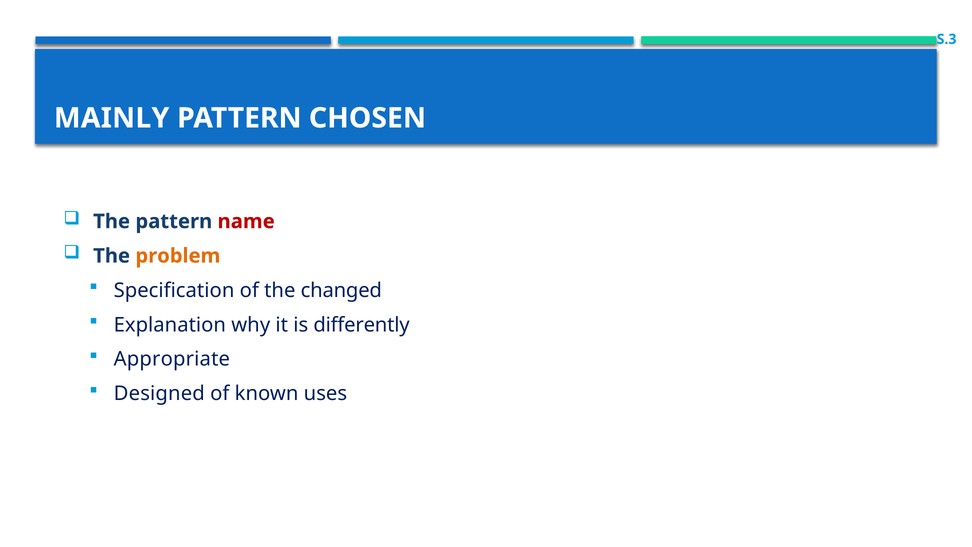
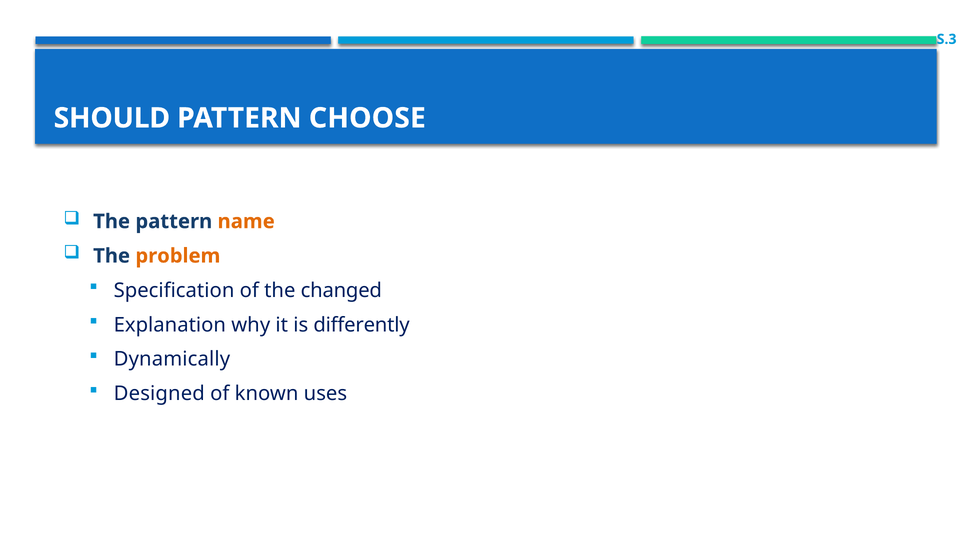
MAINLY: MAINLY -> SHOULD (112, 118)
CHOSEN: CHOSEN -> CHOOSE (367, 118)
name colour: red -> orange (246, 221)
Appropriate: Appropriate -> Dynamically (172, 359)
